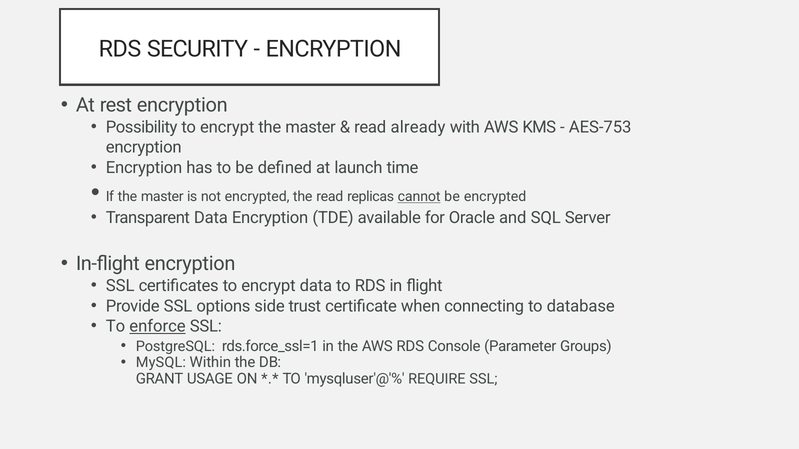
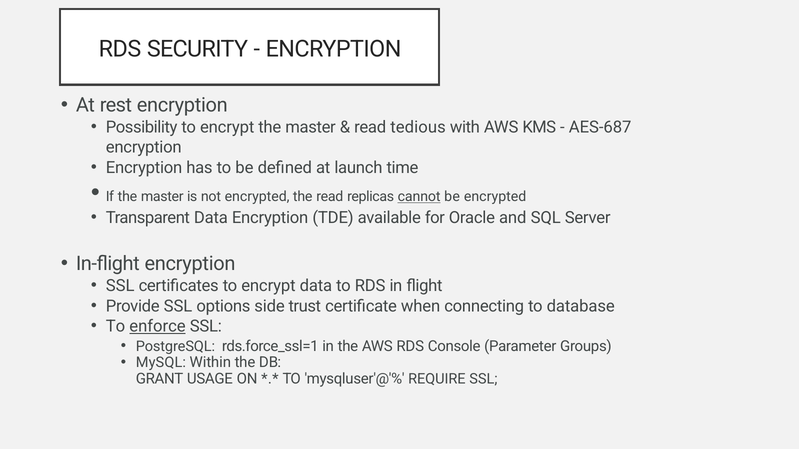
already: already -> tedious (418, 127)
AES-753: AES-753 -> AES-687 (600, 127)
